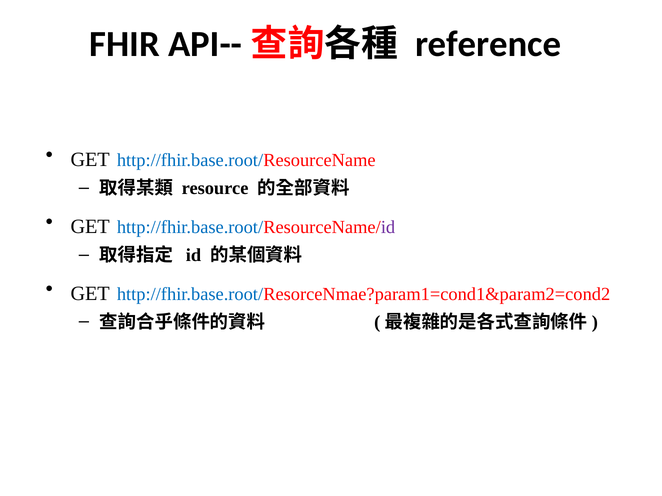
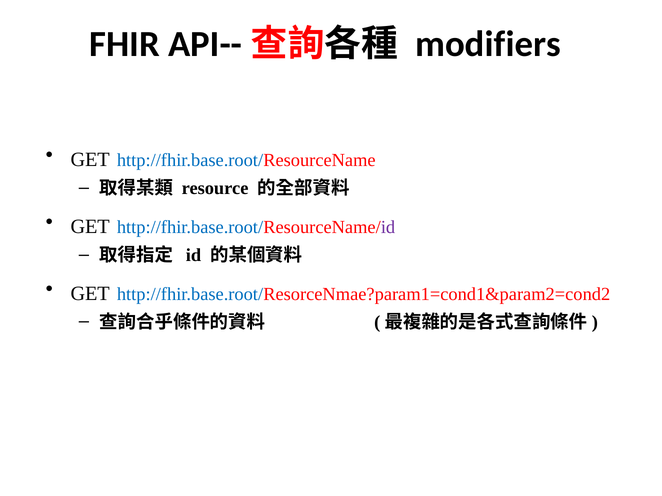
reference: reference -> modifiers (488, 44)
